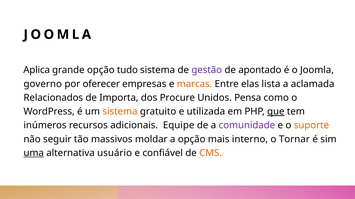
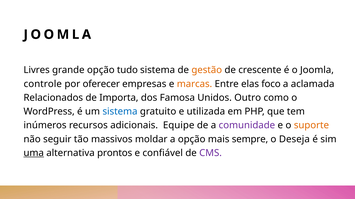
Aplica: Aplica -> Livres (37, 70)
gestão colour: purple -> orange (207, 70)
apontado: apontado -> crescente (260, 70)
governo: governo -> controle (43, 84)
lista: lista -> foco (271, 84)
Procure: Procure -> Famosa (177, 98)
Pensa: Pensa -> Outro (248, 98)
sistema colour: orange -> blue (120, 112)
que underline: present -> none (276, 112)
interno: interno -> sempre (250, 140)
Tornar: Tornar -> Deseja (294, 140)
usuário: usuário -> prontos (115, 153)
CMS colour: orange -> purple (211, 153)
